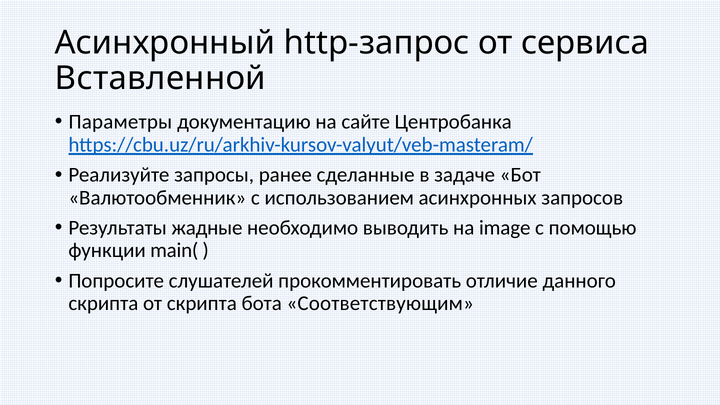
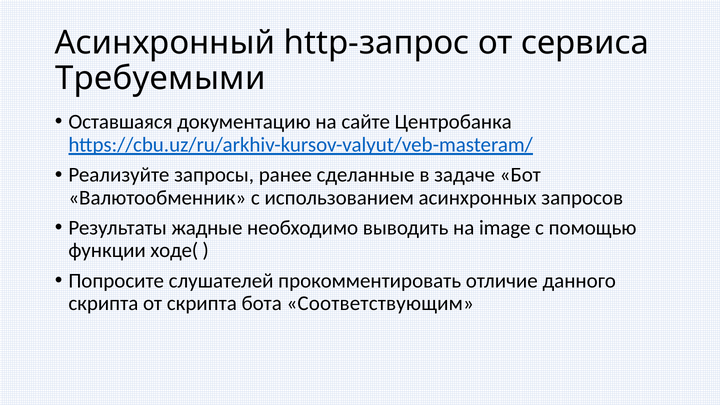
Вставленной: Вставленной -> Требуемыми (160, 78)
Параметры: Параметры -> Оставшаяся (121, 122)
main(: main( -> ходе( (174, 251)
